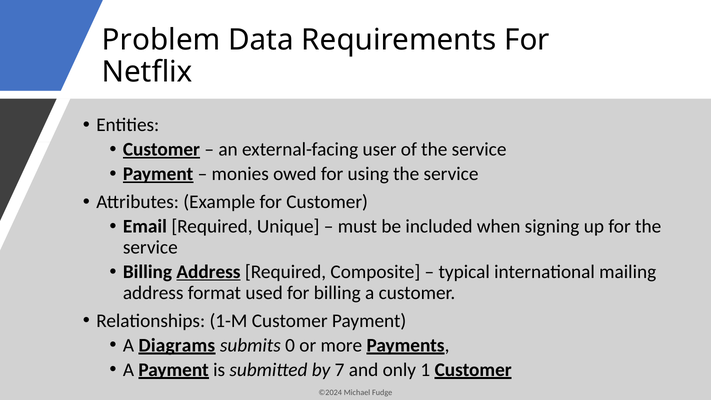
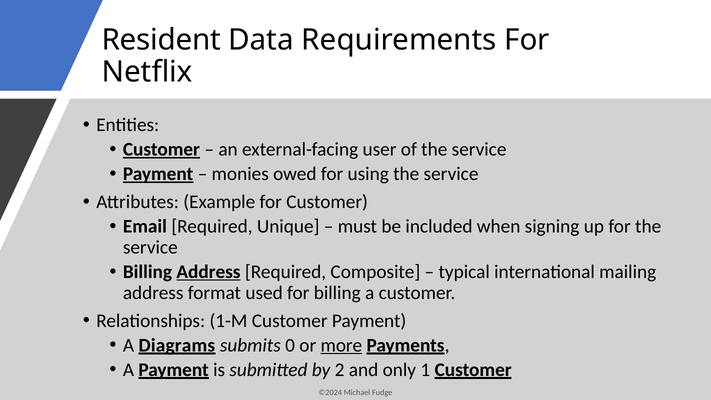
Problem: Problem -> Resident (161, 40)
more underline: none -> present (341, 345)
7: 7 -> 2 (340, 370)
